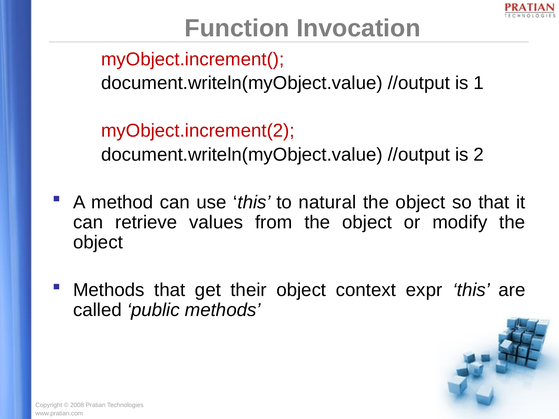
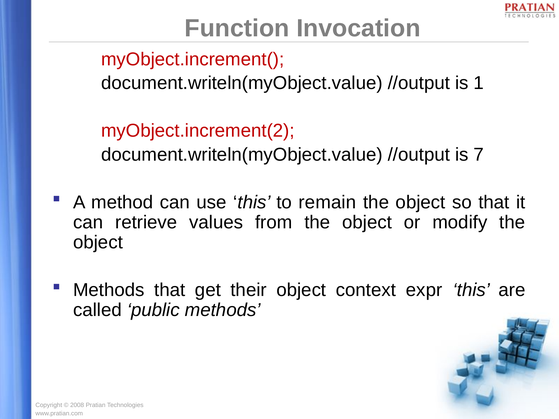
2: 2 -> 7 (479, 155)
natural: natural -> remain (327, 202)
